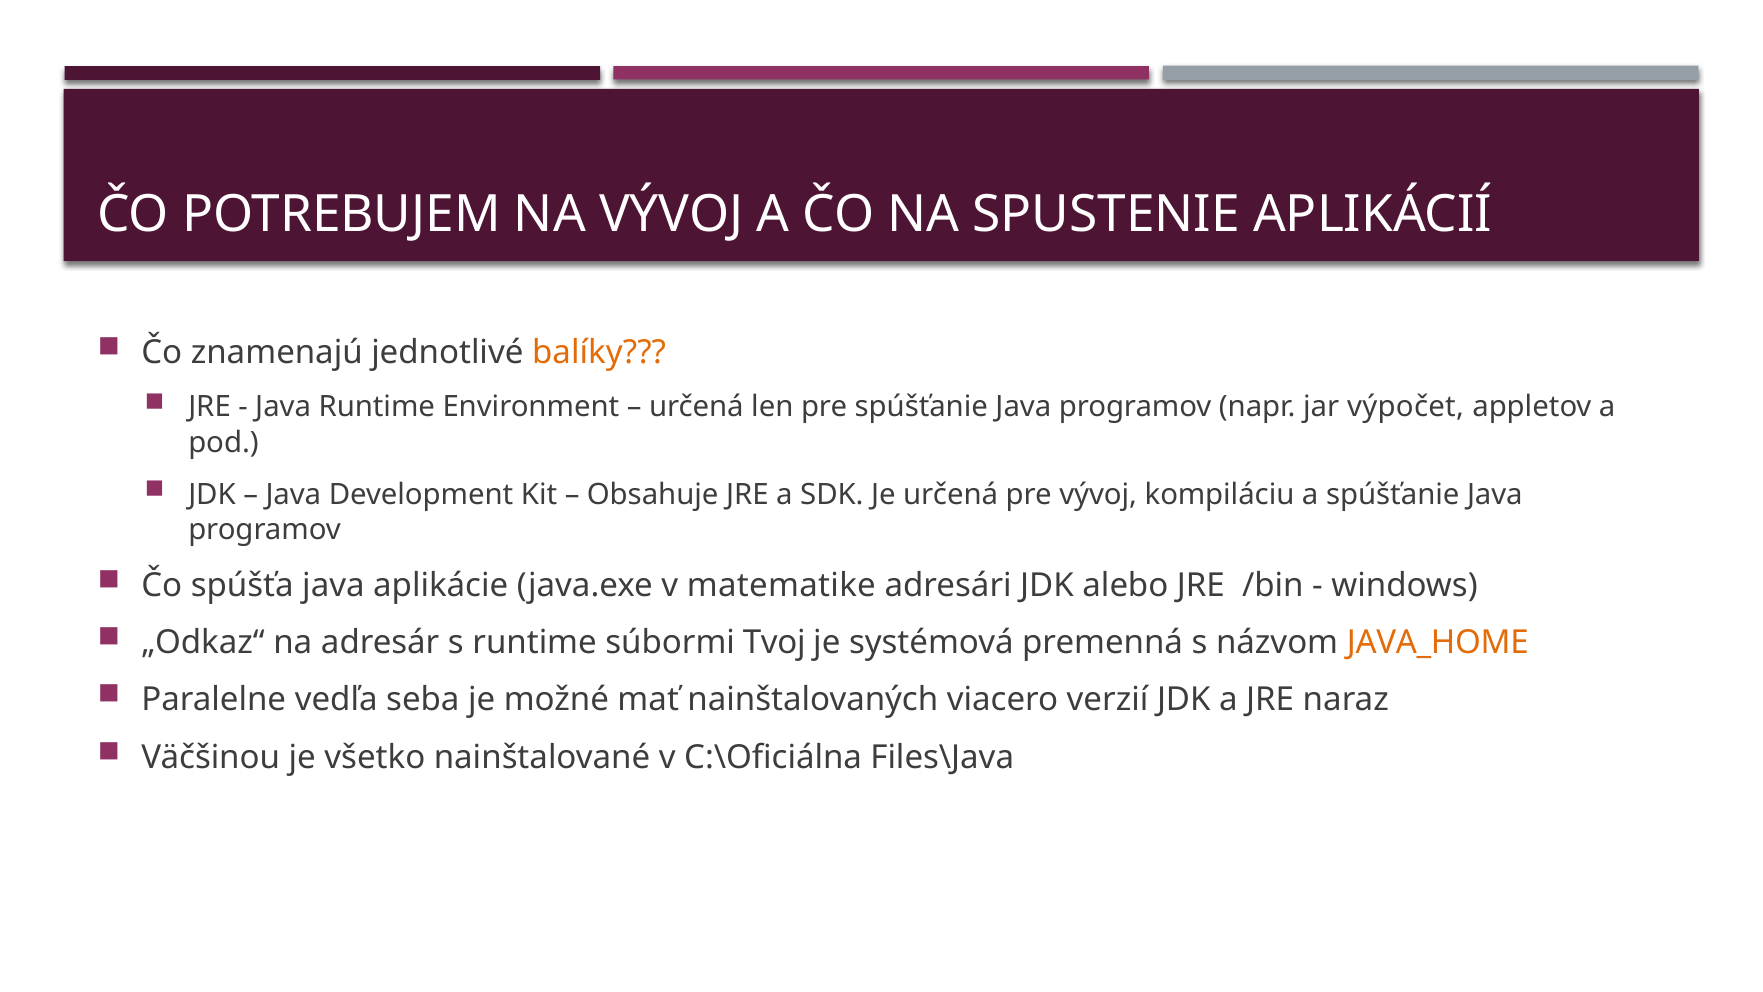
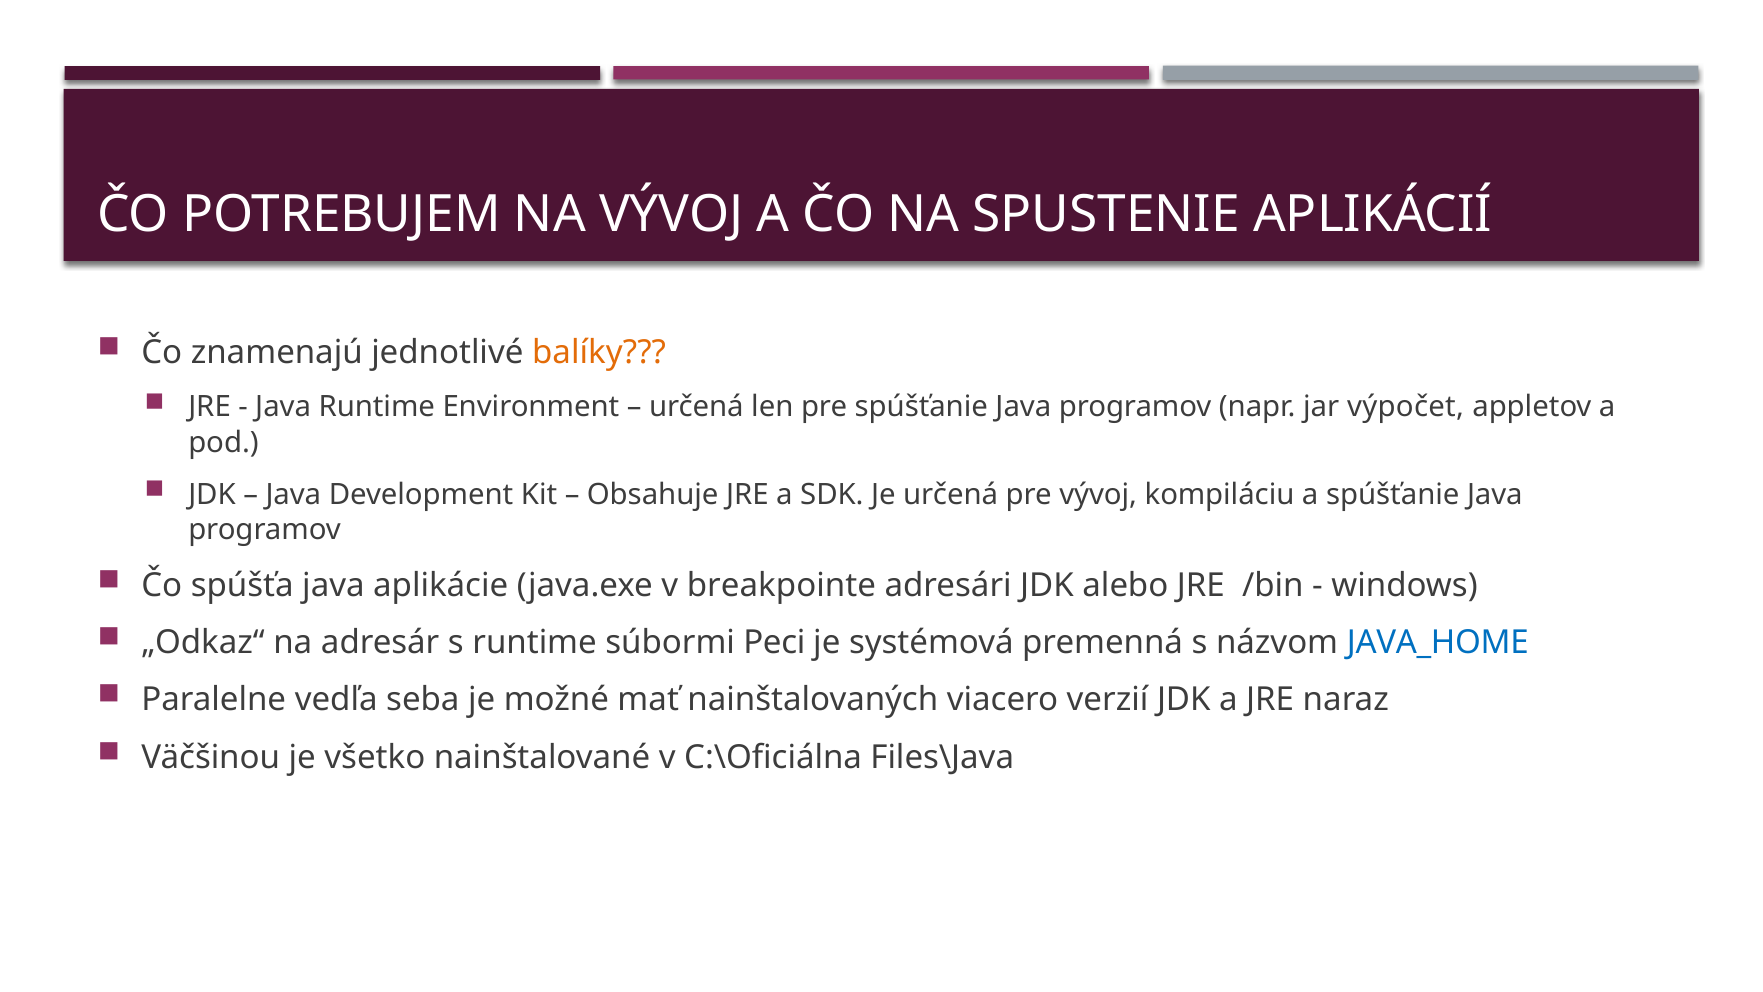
matematike: matematike -> breakpointe (781, 585)
Tvoj: Tvoj -> Peci (774, 642)
JAVA_HOME colour: orange -> blue (1438, 642)
